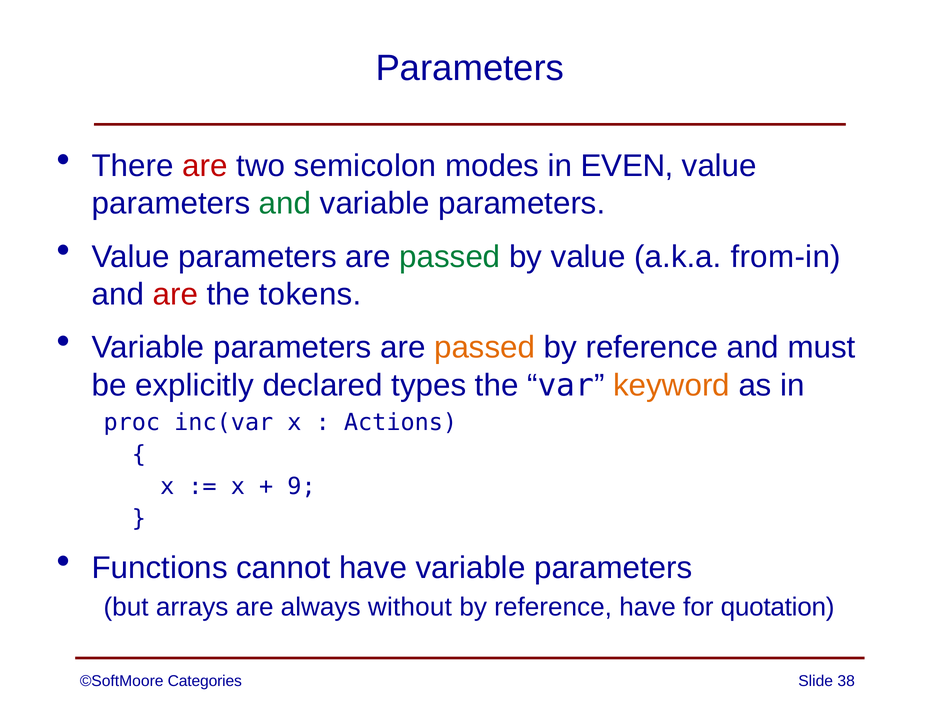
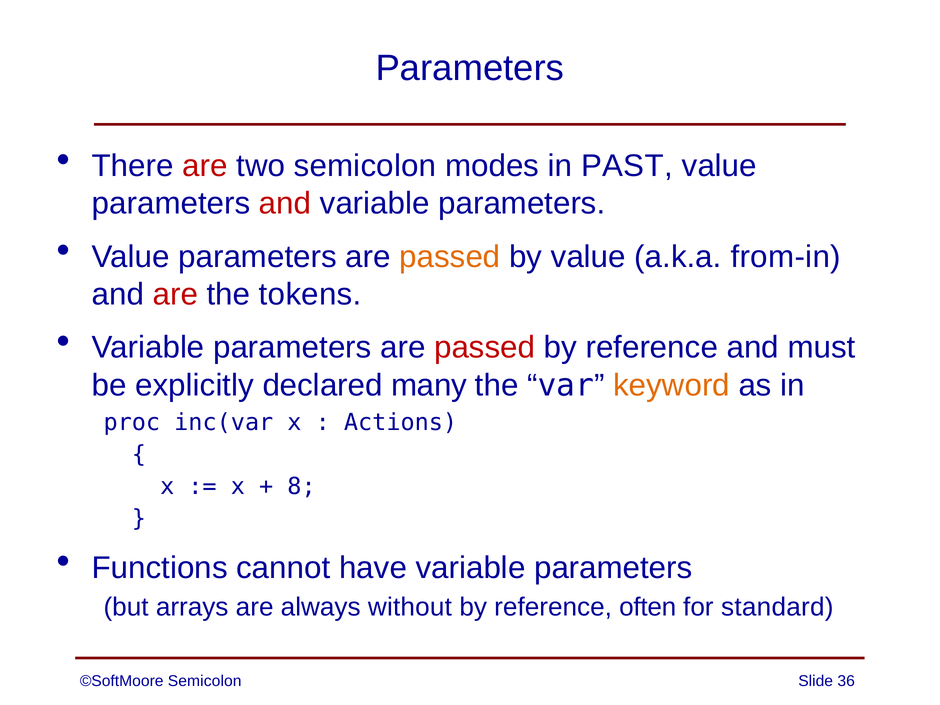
EVEN: EVEN -> PAST (627, 166)
and colour: green -> red (285, 204)
passed colour: green -> orange (450, 257)
passed colour: orange -> red (485, 348)
types: types -> many (429, 385)
9: 9 -> 8 (301, 487)
reference have: have -> often (648, 607)
quotation: quotation -> standard (777, 607)
©SoftMoore Categories: Categories -> Semicolon (205, 681)
38: 38 -> 36 (846, 681)
